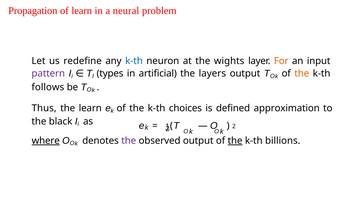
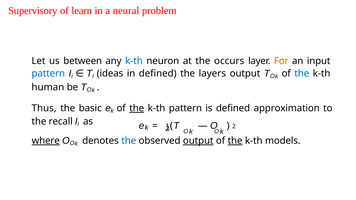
Propagation: Propagation -> Supervisory (33, 11)
redefine: redefine -> between (83, 61)
wights: wights -> occurs (229, 61)
pattern colour: purple -> blue (48, 74)
types: types -> ideas (110, 74)
in artificial: artificial -> defined (158, 74)
the colour: orange -> blue (302, 74)
follows: follows -> human (48, 87)
the learn: learn -> basic (90, 108)
the underline: none -> present (137, 108)
k-th choices: choices -> pattern (185, 108)
black: black -> recall (61, 122)
the colour: purple -> blue (129, 141)
output underline: none -> present (198, 141)
billions: billions -> models (283, 141)
